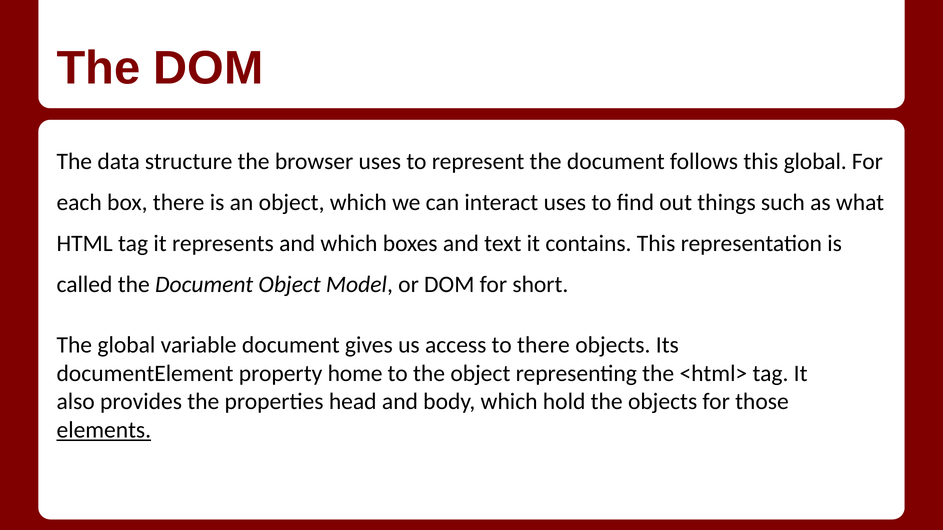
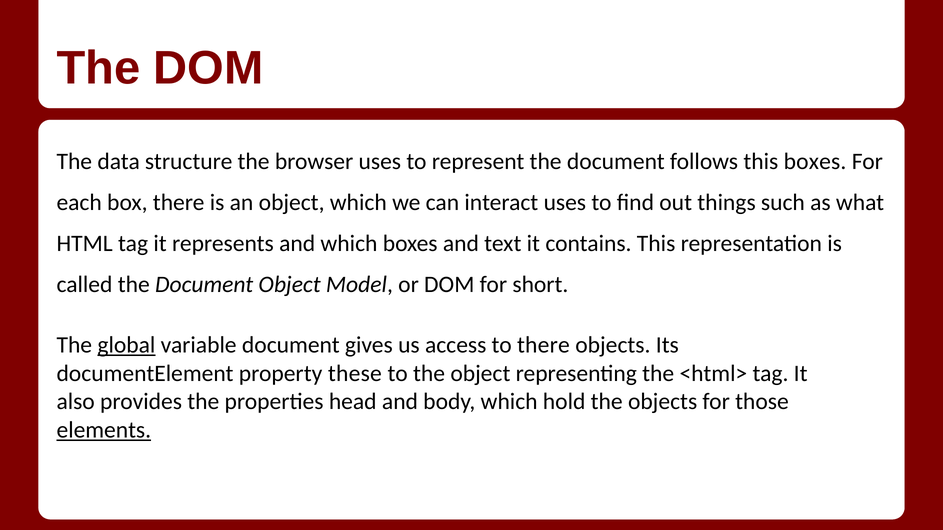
this global: global -> boxes (815, 162)
global underline: none -> present (126, 345)
home: home -> these (355, 374)
